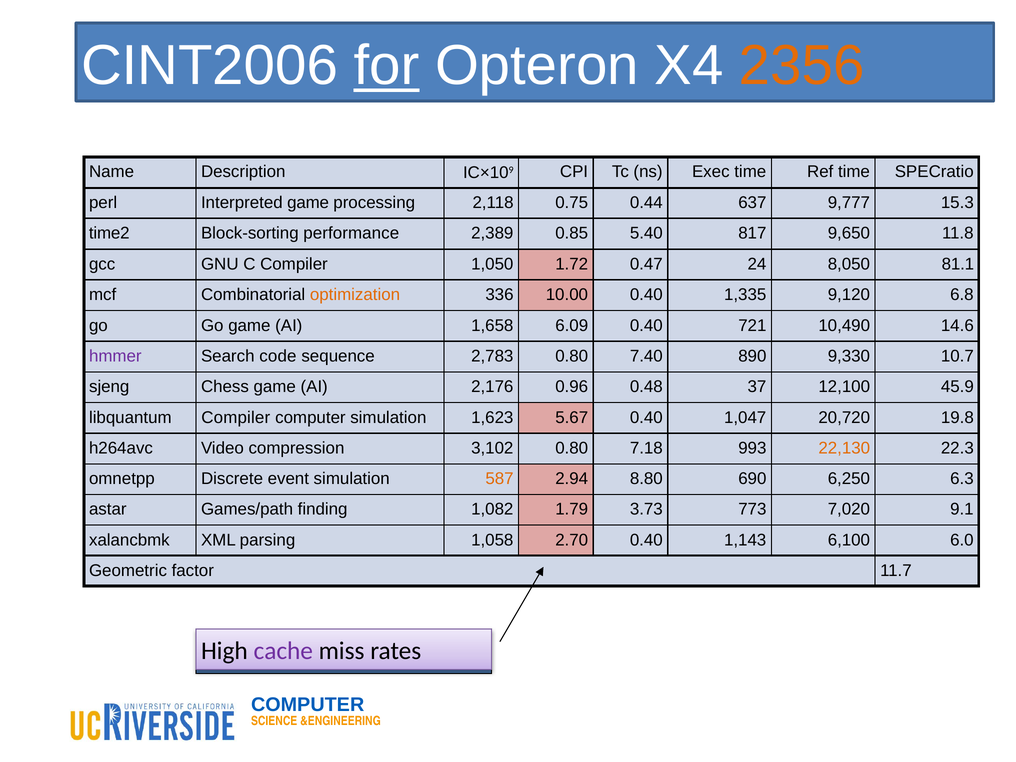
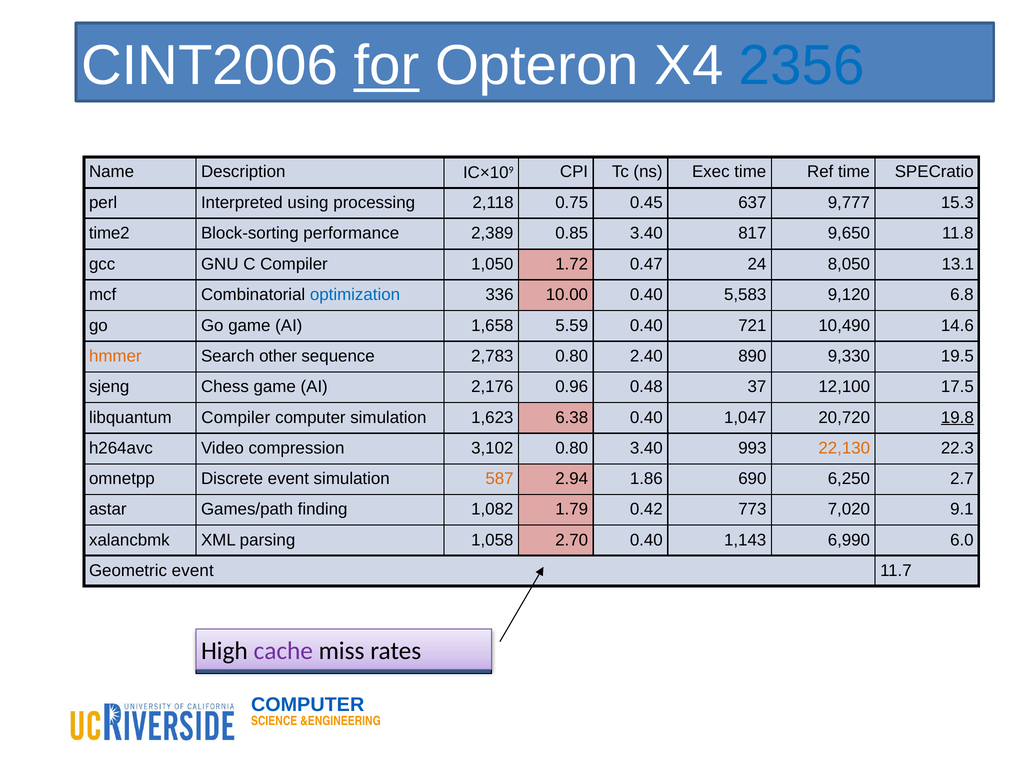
2356 colour: orange -> blue (802, 66)
Interpreted game: game -> using (308, 203)
0.44: 0.44 -> 0.45 (646, 203)
0.85 5.40: 5.40 -> 3.40 (646, 233)
81.1: 81.1 -> 13.1 (958, 264)
optimization colour: orange -> blue (355, 295)
1,335: 1,335 -> 5,583 (745, 295)
6.09: 6.09 -> 5.59 (572, 325)
hmmer colour: purple -> orange (115, 356)
code: code -> other (278, 356)
7.40: 7.40 -> 2.40 (646, 356)
10.7: 10.7 -> 19.5 (957, 356)
45.9: 45.9 -> 17.5 (957, 387)
5.67: 5.67 -> 6.38 (572, 417)
19.8 underline: none -> present (957, 417)
0.80 7.18: 7.18 -> 3.40 (646, 448)
8.80: 8.80 -> 1.86 (646, 479)
6.3: 6.3 -> 2.7 (962, 479)
3.73: 3.73 -> 0.42 (646, 509)
6,100: 6,100 -> 6,990 (849, 540)
Geometric factor: factor -> event (193, 570)
